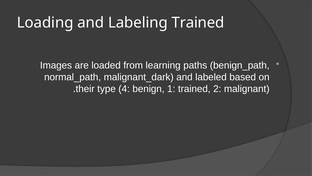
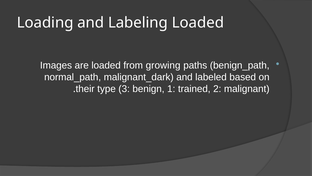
Labeling Trained: Trained -> Loaded (198, 23)
learning: learning -> growing (163, 65)
4: 4 -> 3 (124, 89)
